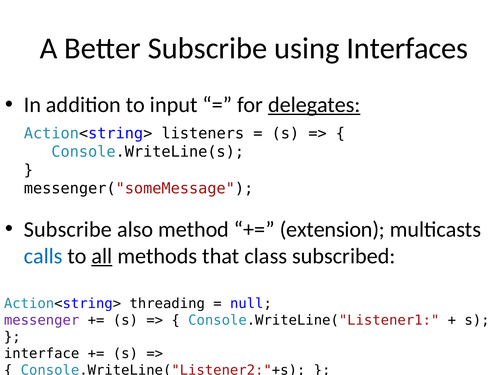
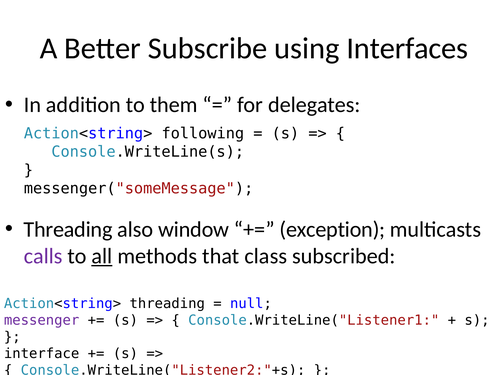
input: input -> them (174, 105)
delegates underline: present -> none (314, 105)
listeners: listeners -> following (203, 134)
Subscribe: Subscribe -> Threading (68, 229)
method: method -> window (194, 229)
extension: extension -> exception (332, 229)
calls colour: blue -> purple (43, 256)
